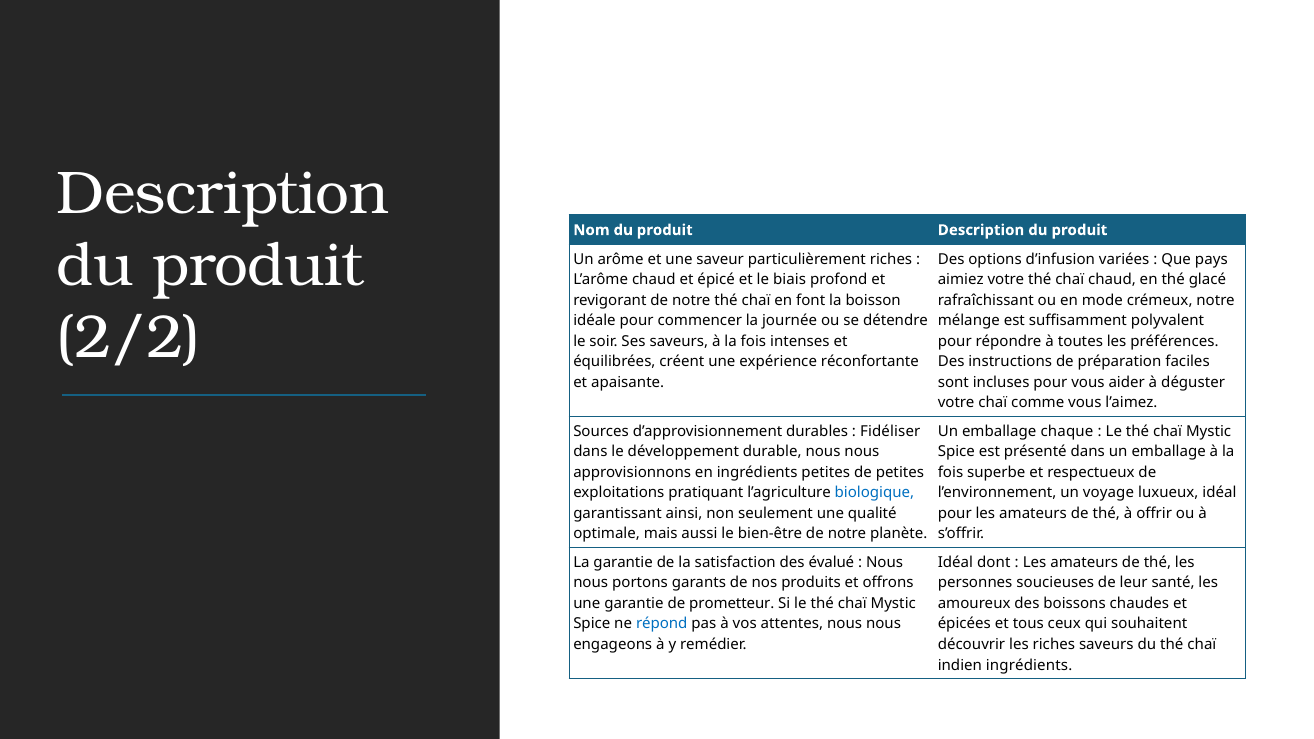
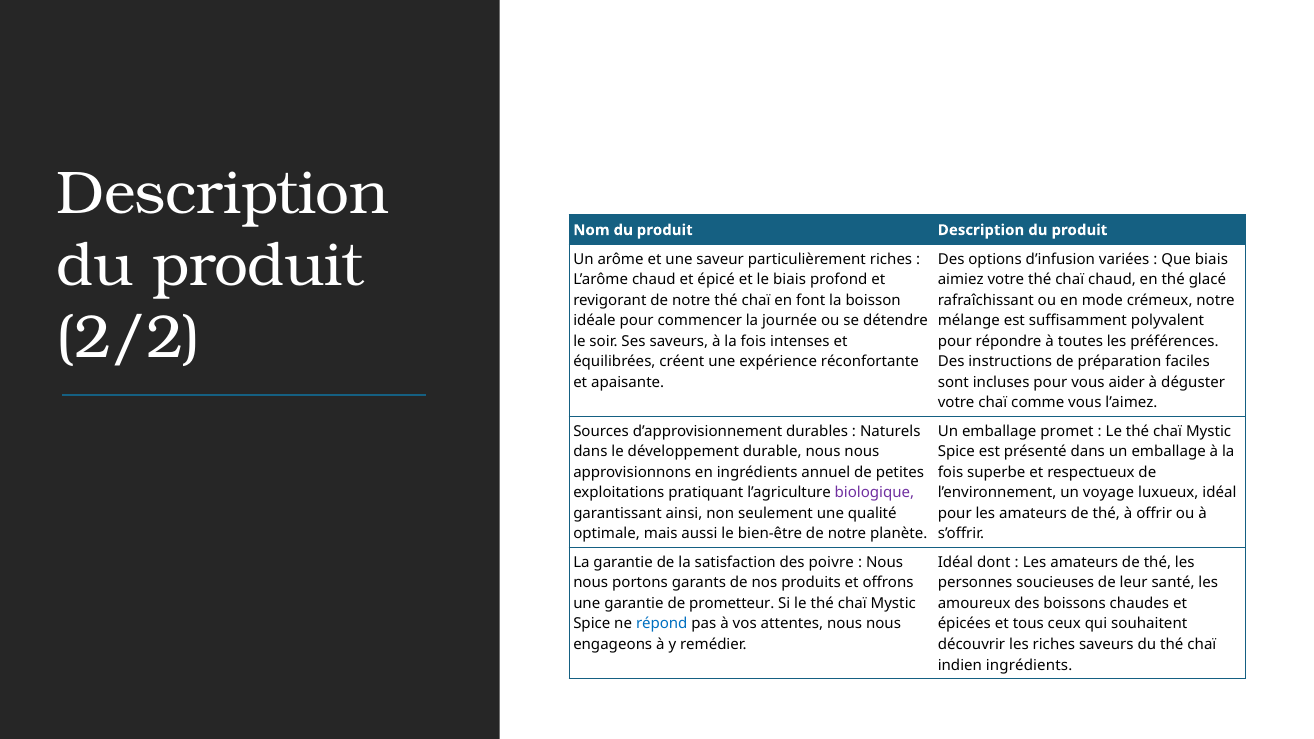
Que pays: pays -> biais (1211, 259)
Fidéliser: Fidéliser -> Naturels (890, 431)
chaque: chaque -> promet (1067, 431)
ingrédients petites: petites -> annuel (826, 472)
biologique colour: blue -> purple (874, 493)
évalué: évalué -> poivre (831, 563)
